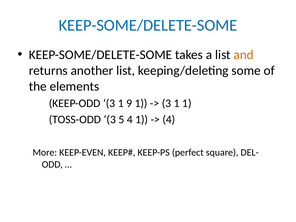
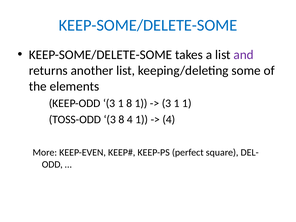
and colour: orange -> purple (244, 55)
1 9: 9 -> 8 (129, 103)
3 5: 5 -> 8 (121, 119)
